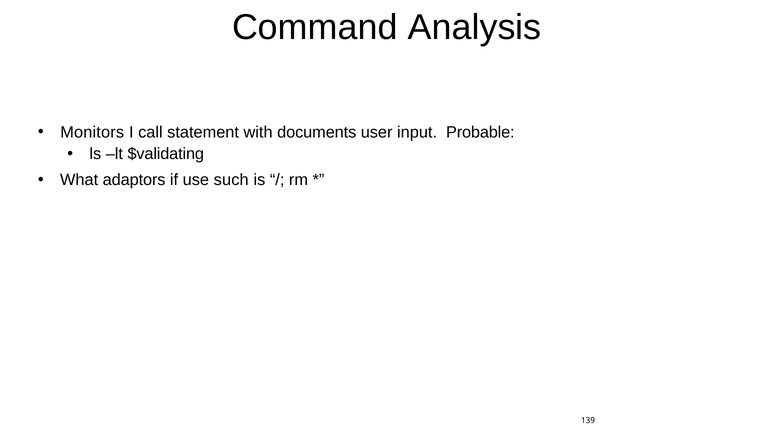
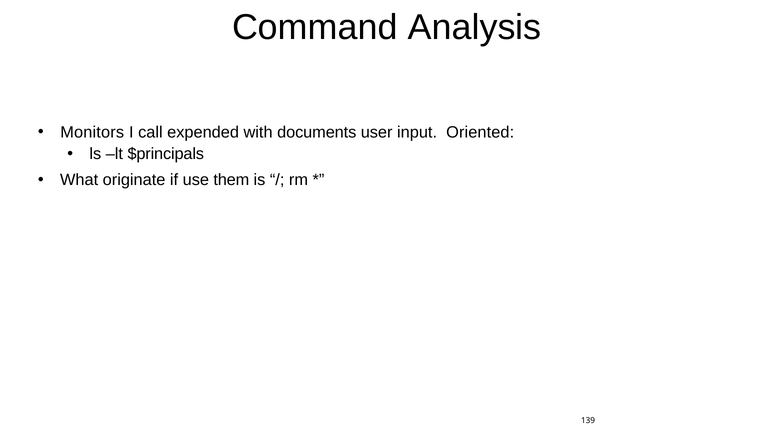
statement: statement -> expended (203, 132)
Probable: Probable -> Oriented (480, 132)
$validating: $validating -> $principals (166, 154)
adaptors: adaptors -> originate (134, 180)
such: such -> them (231, 180)
